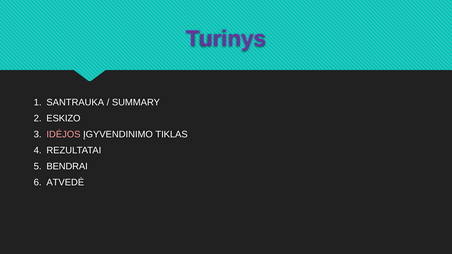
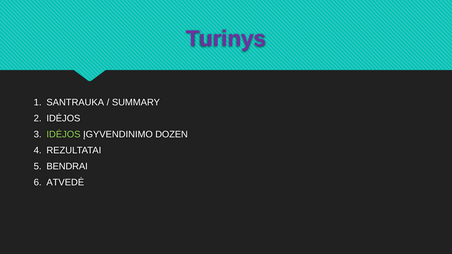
ESKIZO: ESKIZO -> IDĖJOS (63, 118)
IDĖJOS colour: pink -> light green (63, 134)
TIKLAS: TIKLAS -> DOZEN (172, 134)
